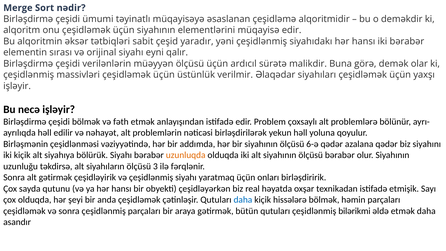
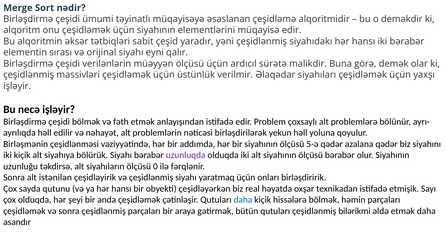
6-ə: 6-ə -> 5-ə (312, 144)
uzunluqda colour: orange -> purple (186, 155)
3: 3 -> 0 (155, 166)
alt gətirmək: gətirmək -> istənilən (55, 177)
